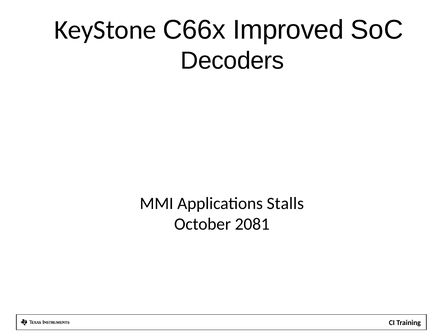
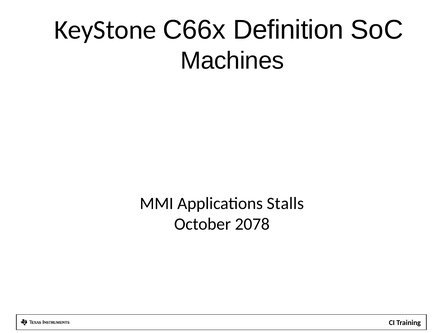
Improved: Improved -> Definition (288, 30)
Decoders: Decoders -> Machines (232, 61)
2081: 2081 -> 2078 (252, 224)
